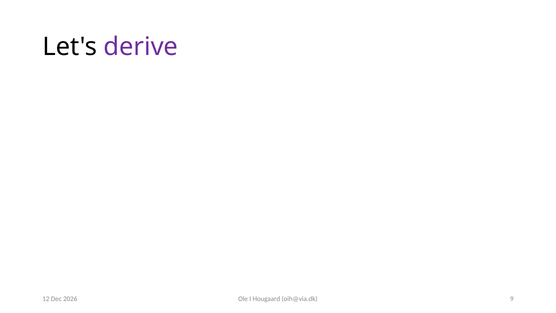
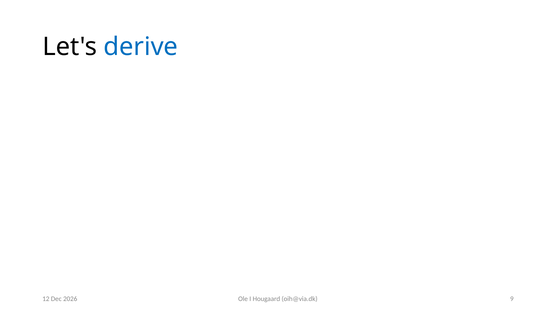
derive colour: purple -> blue (141, 47)
